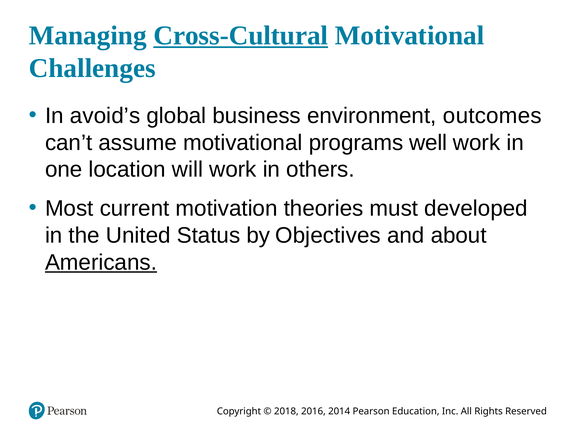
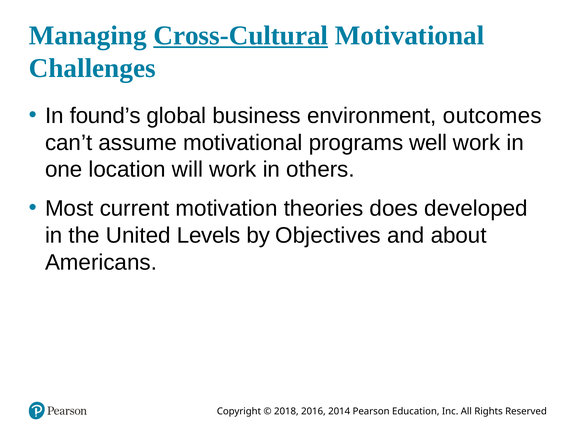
avoid’s: avoid’s -> found’s (105, 116)
must: must -> does (394, 209)
Status: Status -> Levels (209, 236)
Americans underline: present -> none (101, 263)
